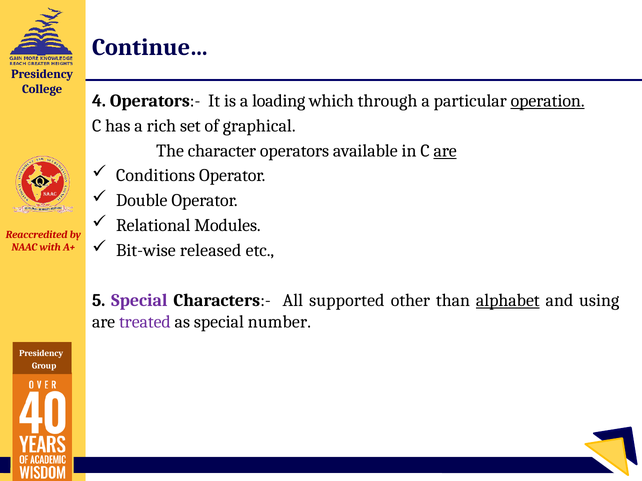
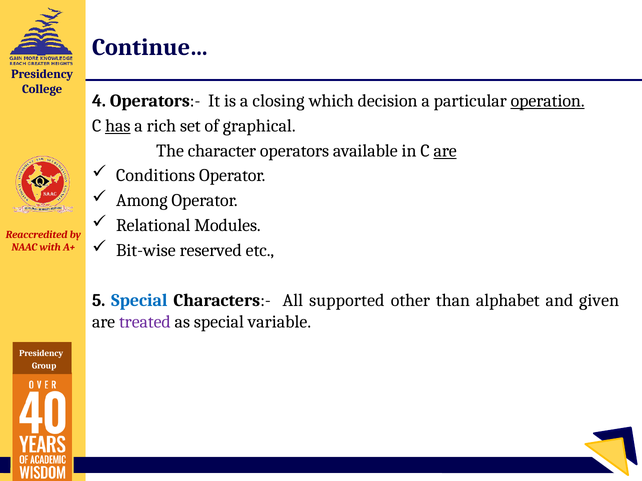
loading: loading -> closing (279, 101)
through: through -> decision (388, 101)
has underline: none -> present (118, 126)
Double: Double -> Among (142, 201)
released: released -> reserved (211, 251)
Special colour: purple -> blue (139, 301)
alphabet underline: present -> none (508, 301)
using: using -> given (599, 301)
number: number -> variable (279, 322)
